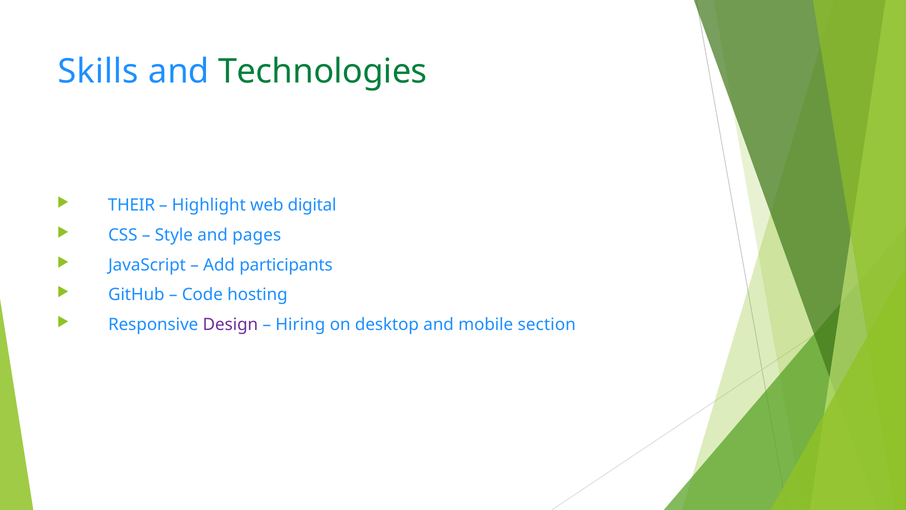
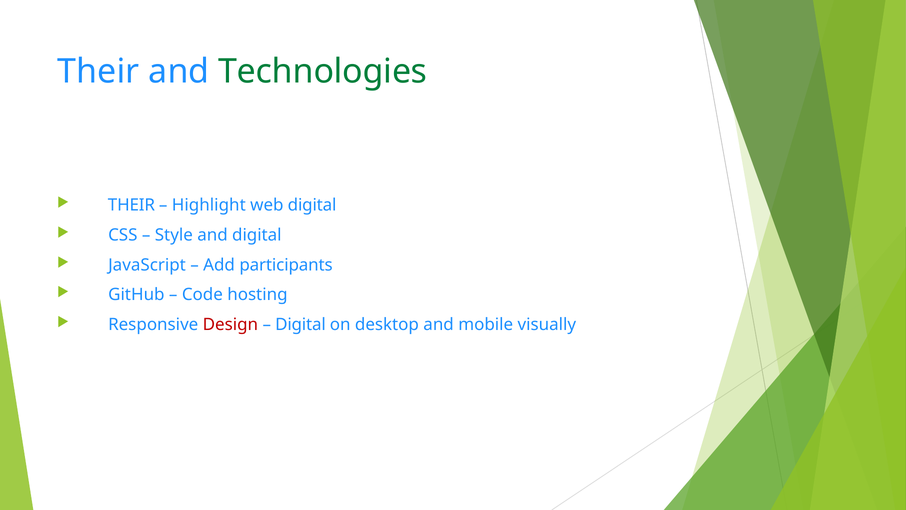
Skills: Skills -> Their (98, 71)
and pages: pages -> digital (257, 235)
Design colour: purple -> red (230, 324)
Hiring: Hiring -> Digital (300, 324)
section: section -> visually (547, 324)
